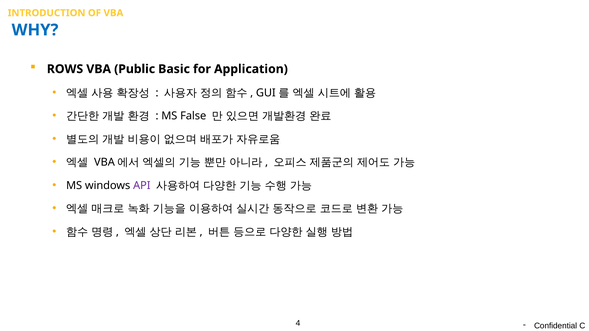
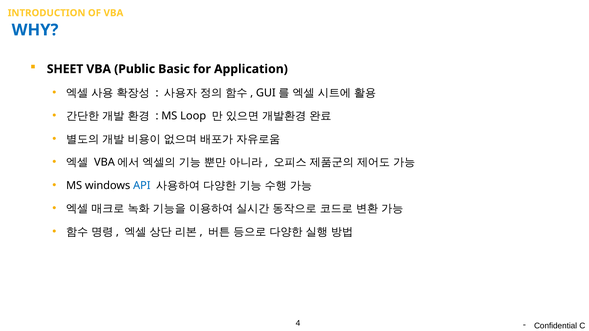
ROWS: ROWS -> SHEET (65, 69)
False: False -> Loop (193, 116)
API colour: purple -> blue (142, 186)
